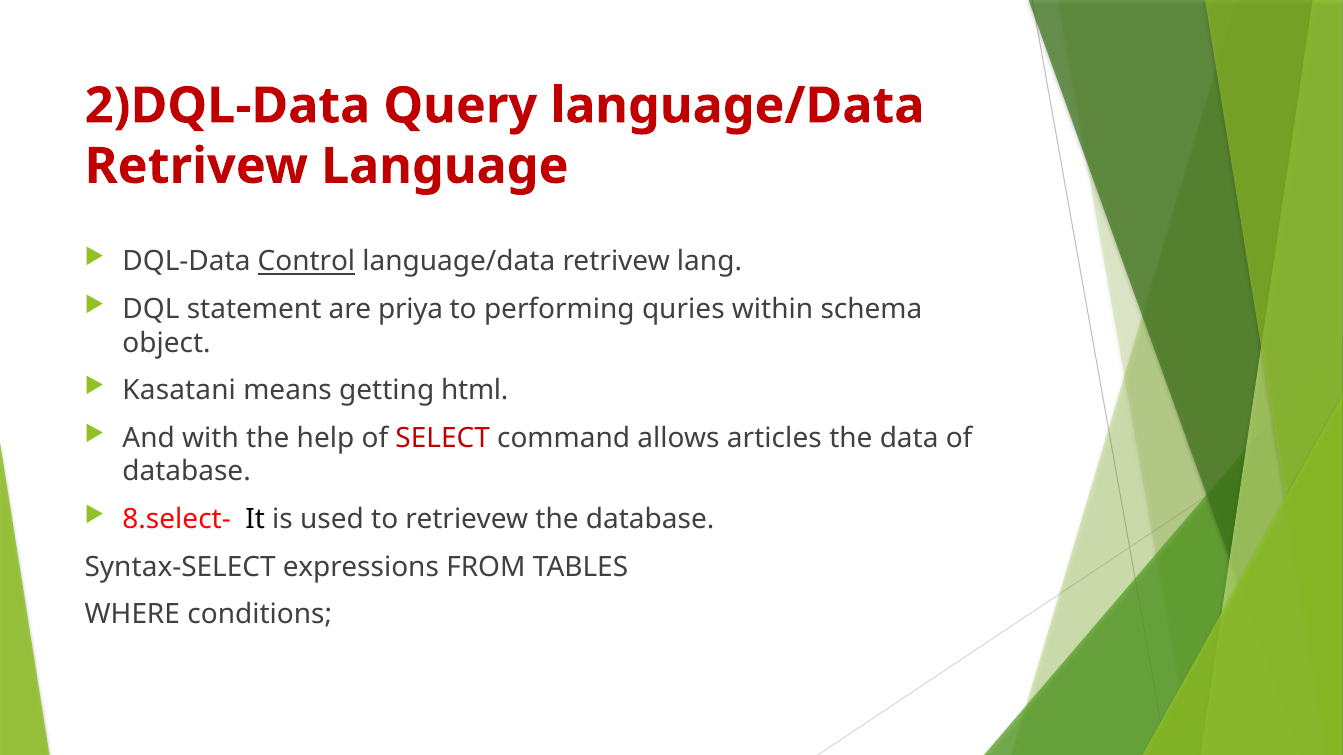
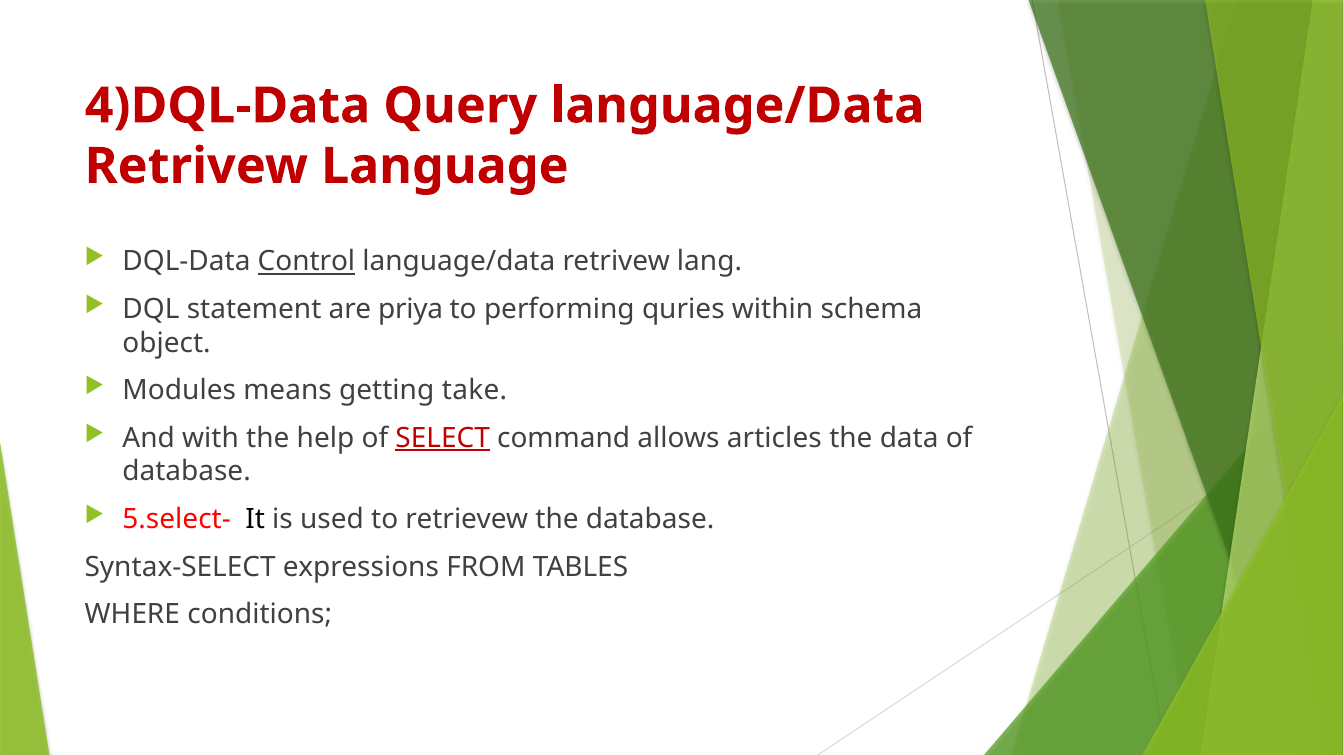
2)DQL-Data: 2)DQL-Data -> 4)DQL-Data (227, 106)
Kasatani: Kasatani -> Modules (179, 391)
html: html -> take (475, 391)
SELECT underline: none -> present (443, 438)
8.select-: 8.select- -> 5.select- (177, 520)
